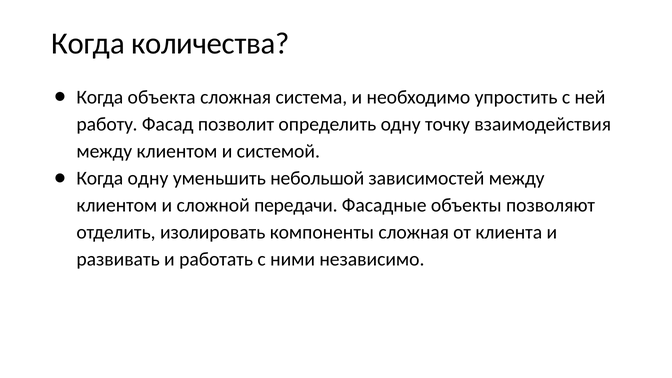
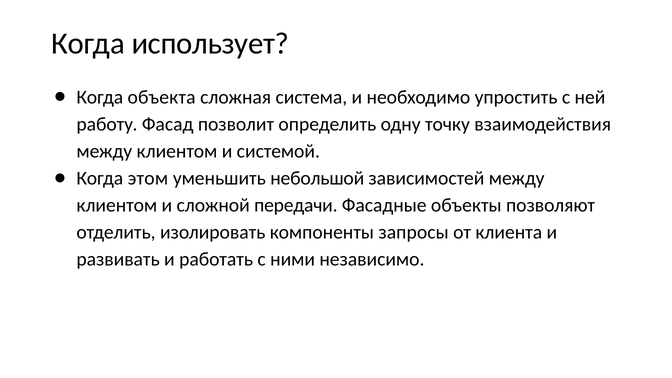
количества: количества -> использует (210, 44)
Когда одну: одну -> этом (148, 178)
компоненты сложная: сложная -> запросы (414, 232)
